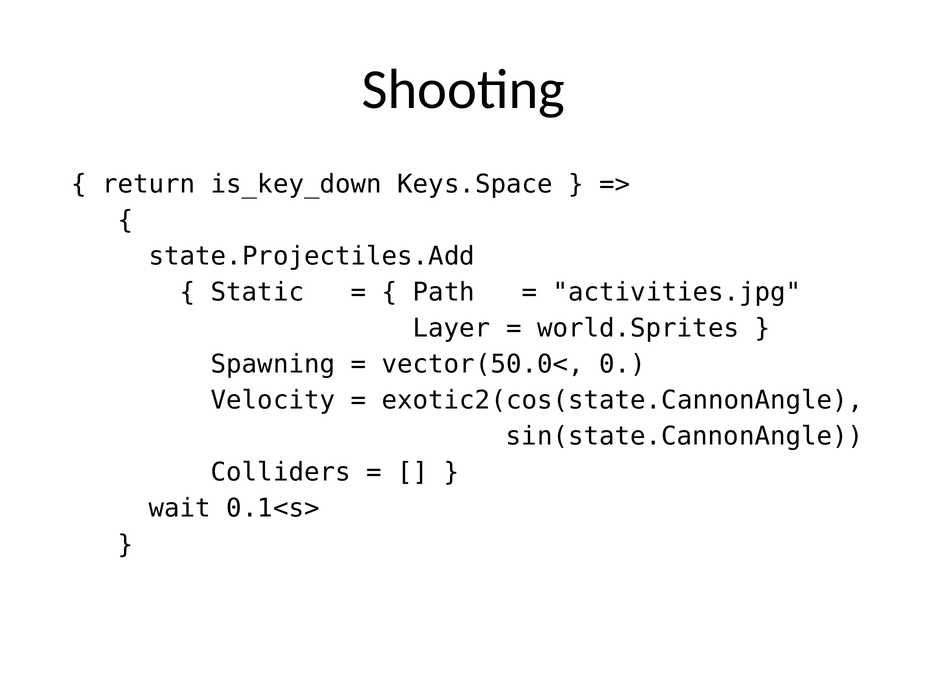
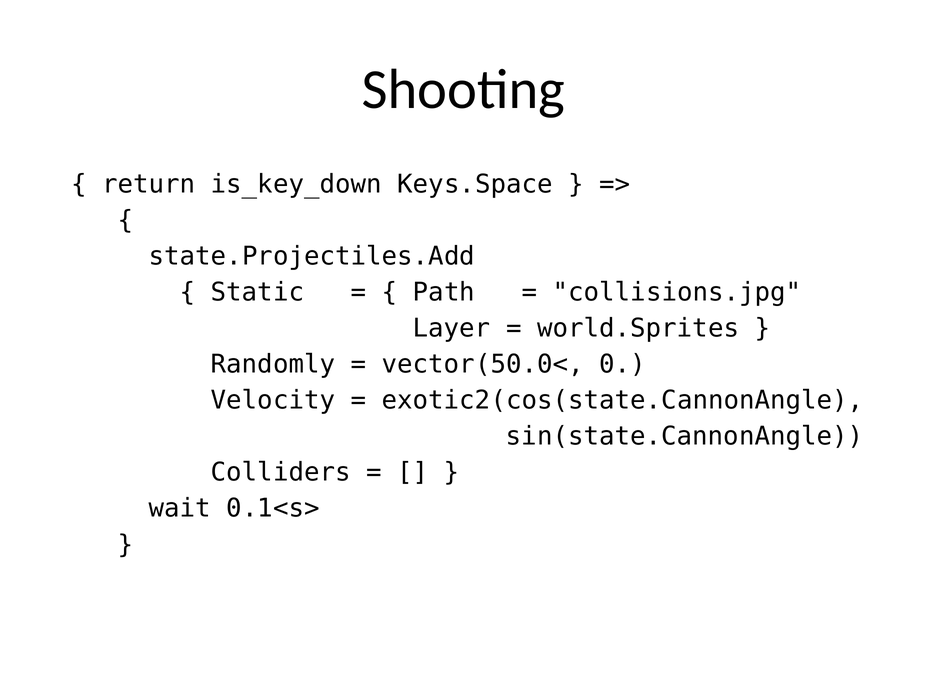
activities.jpg: activities.jpg -> collisions.jpg (677, 292)
Spawning: Spawning -> Randomly (273, 364)
